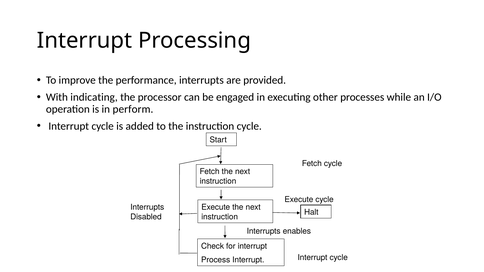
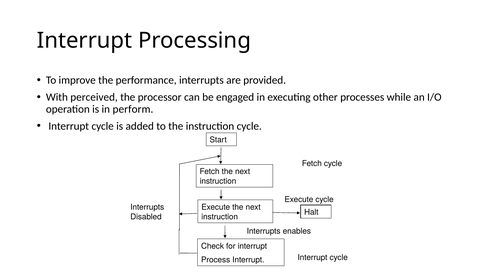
indicating: indicating -> perceived (94, 97)
